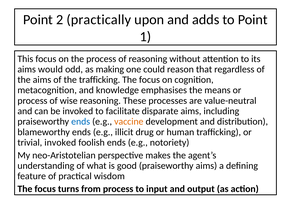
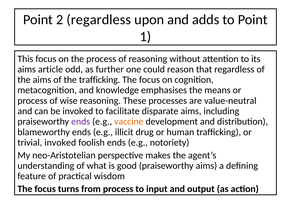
2 practically: practically -> regardless (99, 20)
would: would -> article (50, 69)
making: making -> further (110, 69)
ends colour: blue -> purple (81, 122)
